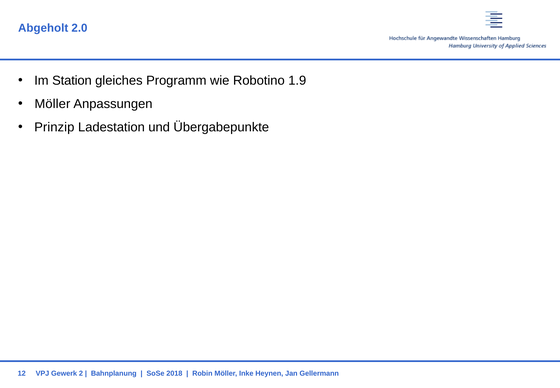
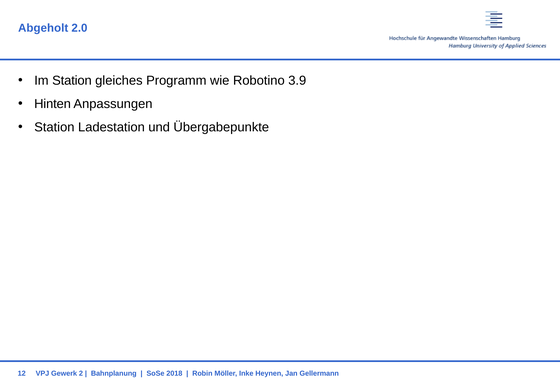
1.9: 1.9 -> 3.9 (297, 81)
Möller: Möller -> Hinten (53, 104)
Prinzip: Prinzip -> Station (54, 127)
